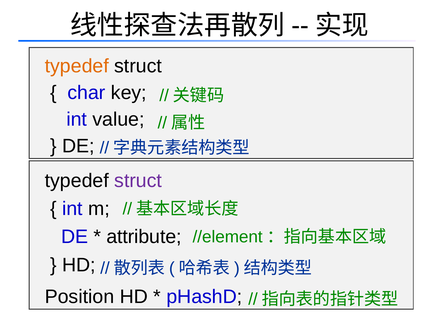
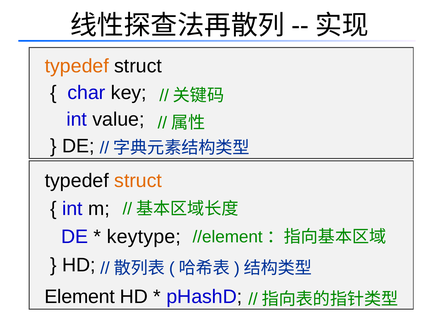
struct colour: purple -> orange (138, 181)
attribute: attribute -> keytype (144, 237)
Position: Position -> Element (80, 297)
